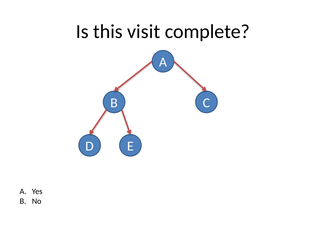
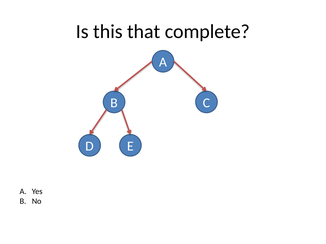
visit: visit -> that (144, 32)
